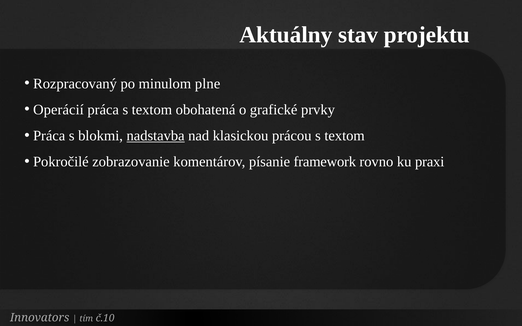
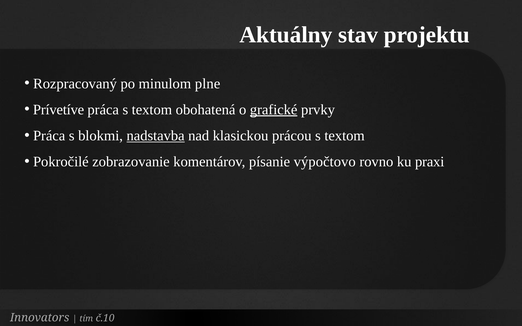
Operácií: Operácií -> Prívetíve (59, 110)
grafické underline: none -> present (274, 110)
framework: framework -> výpočtovo (325, 162)
